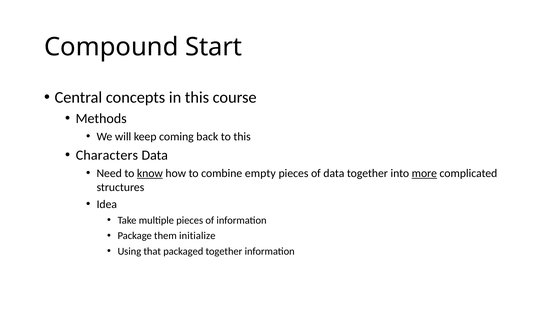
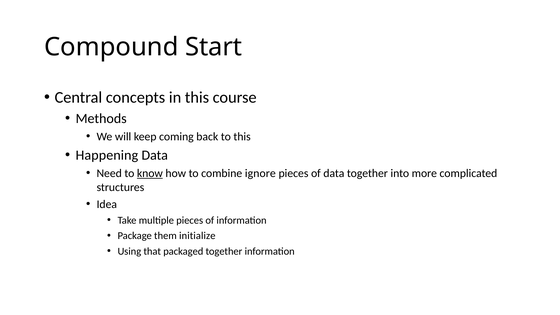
Characters: Characters -> Happening (107, 155)
empty: empty -> ignore (260, 173)
more underline: present -> none (424, 173)
